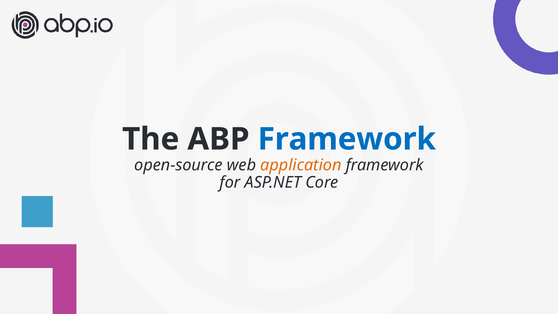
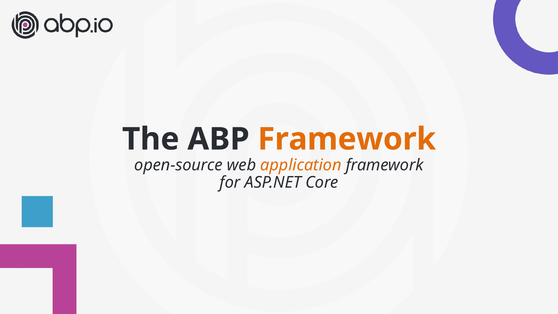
Framework colour: blue -> orange (347, 139)
